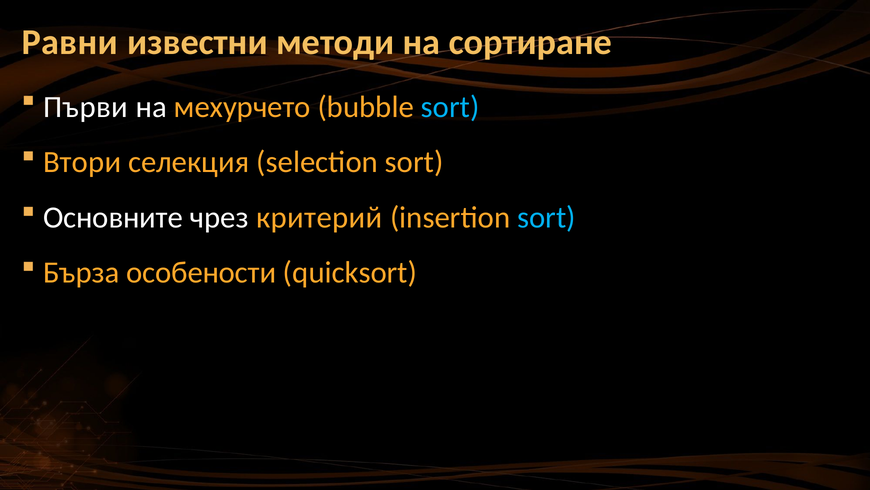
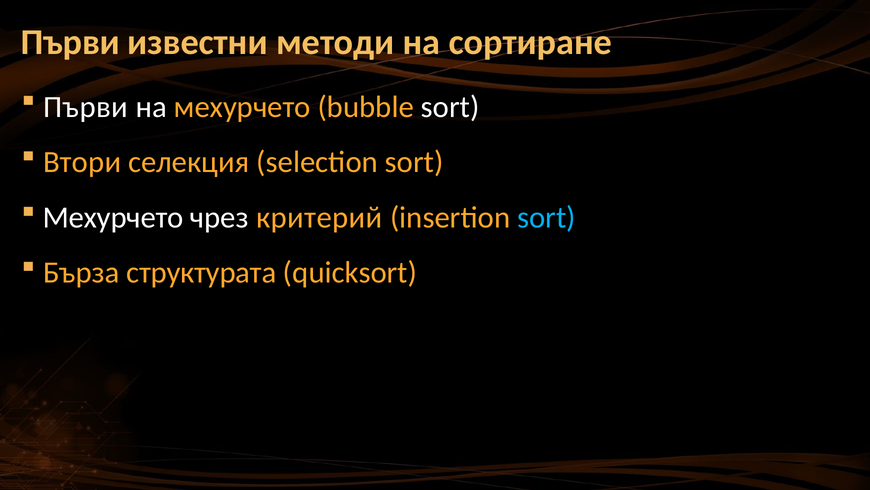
Равни: Равни -> Първи (70, 42)
sort colour: light blue -> white (450, 107)
Основните: Основните -> Мехурчето (113, 217)
особености: особености -> структурата (201, 272)
